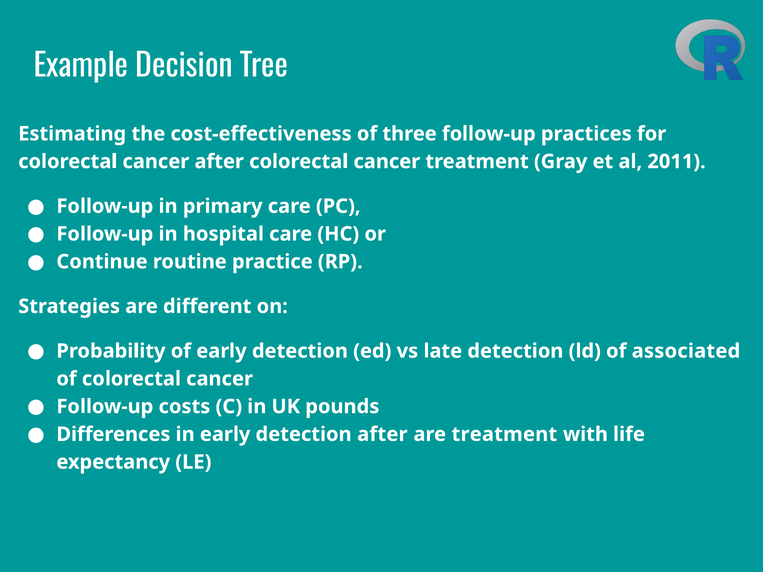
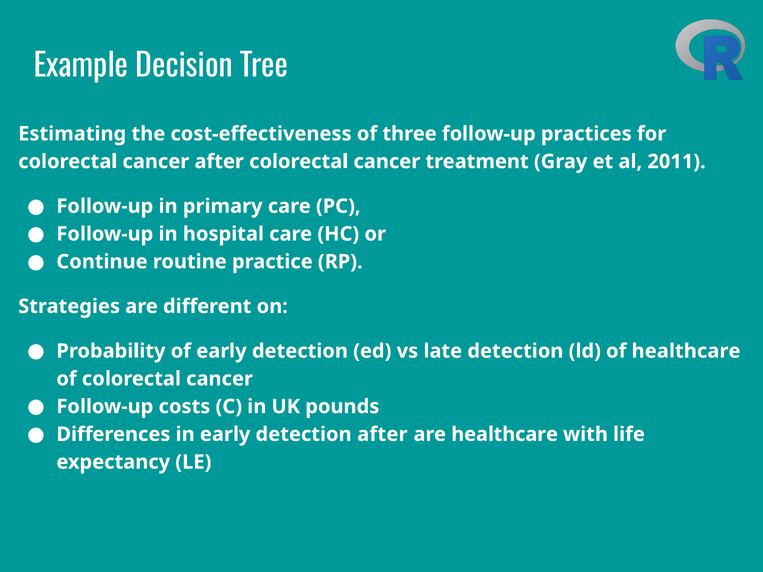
of associated: associated -> healthcare (686, 351)
are treatment: treatment -> healthcare (505, 434)
